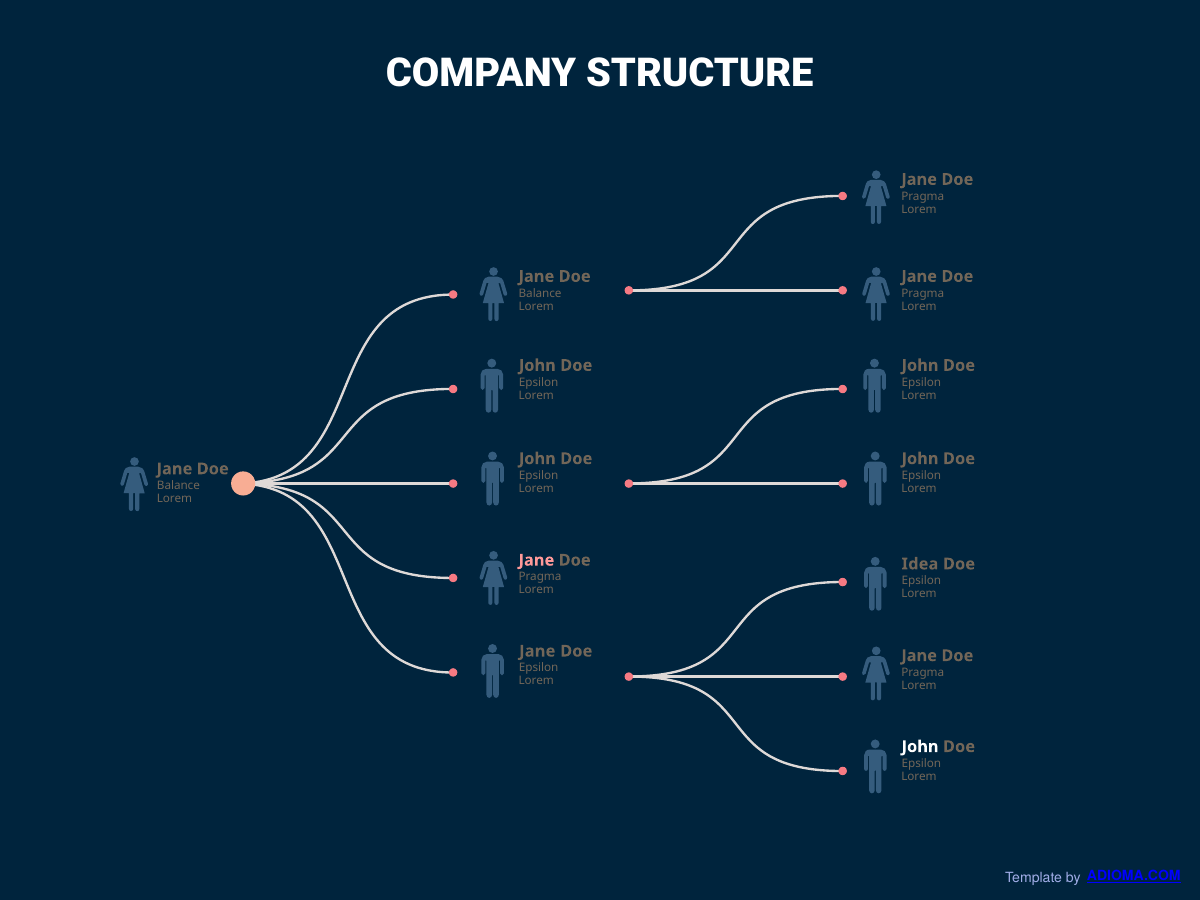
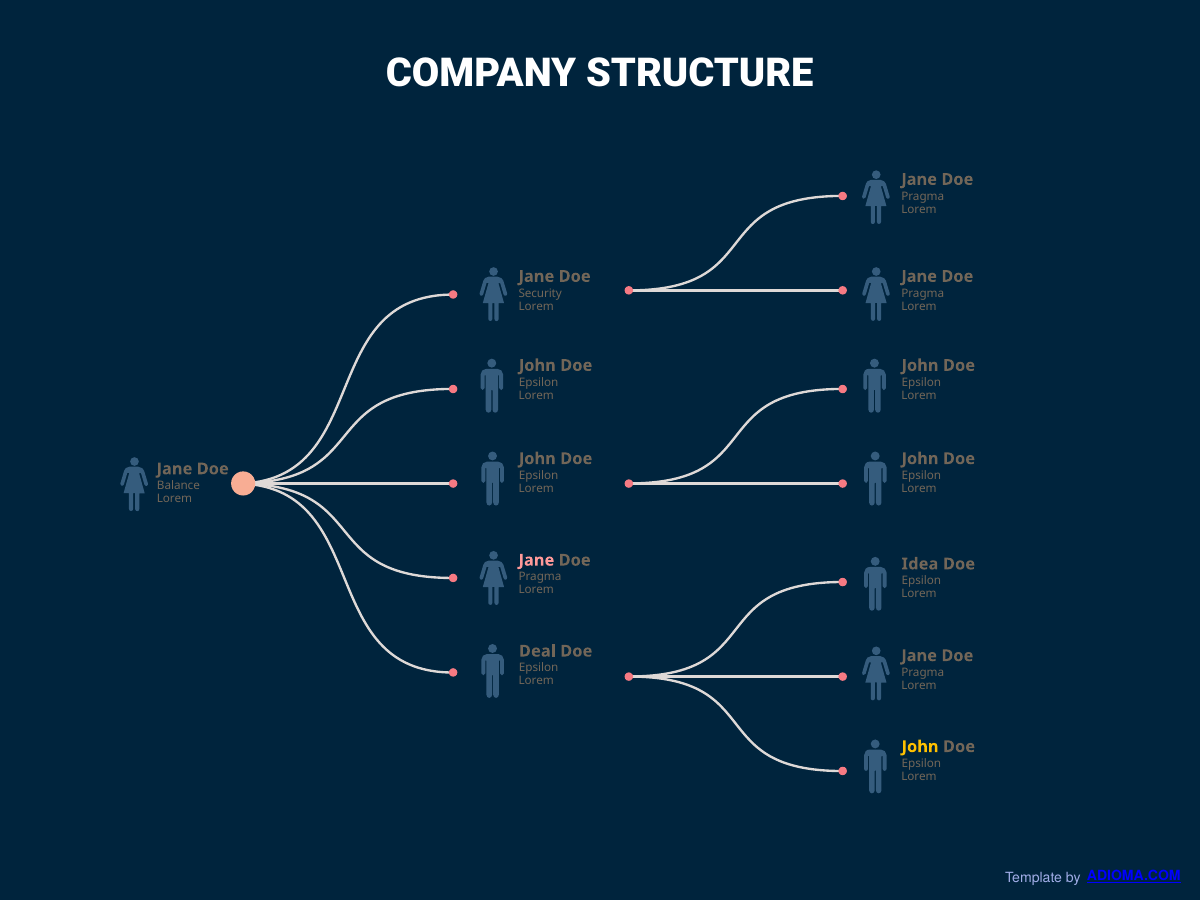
Balance: Balance -> Security (540, 293)
Jane: Jane -> Deal (537, 651)
John colour: white -> yellow (920, 747)
